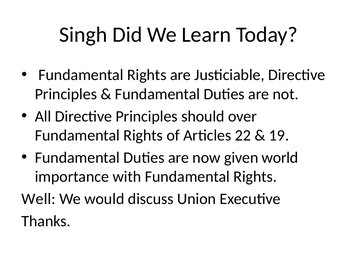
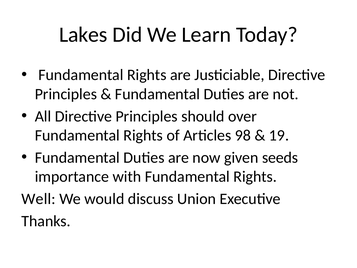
Singh: Singh -> Lakes (83, 35)
22: 22 -> 98 (243, 135)
world: world -> seeds (280, 157)
